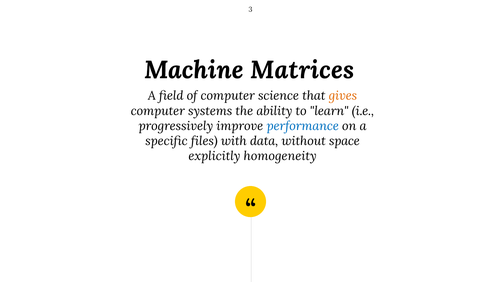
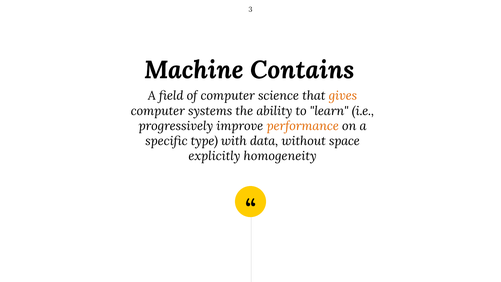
Matrices: Matrices -> Contains (302, 70)
performance colour: blue -> orange (303, 126)
files: files -> type (204, 141)
